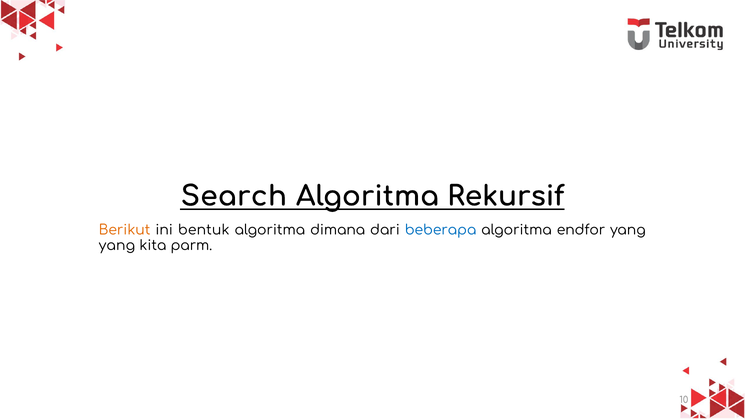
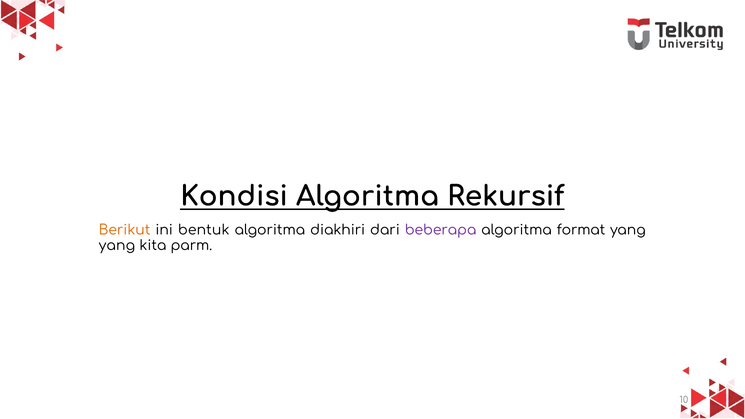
Search: Search -> Kondisi (234, 196)
dimana: dimana -> diakhiri (338, 230)
beberapa colour: blue -> purple (441, 230)
endfor: endfor -> format (581, 230)
